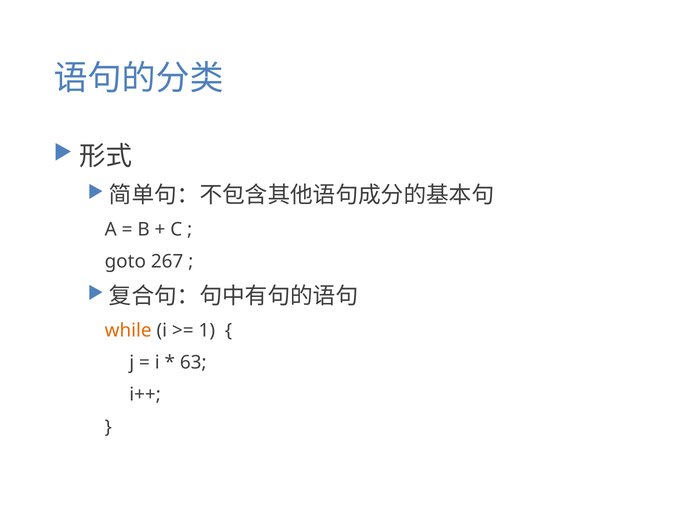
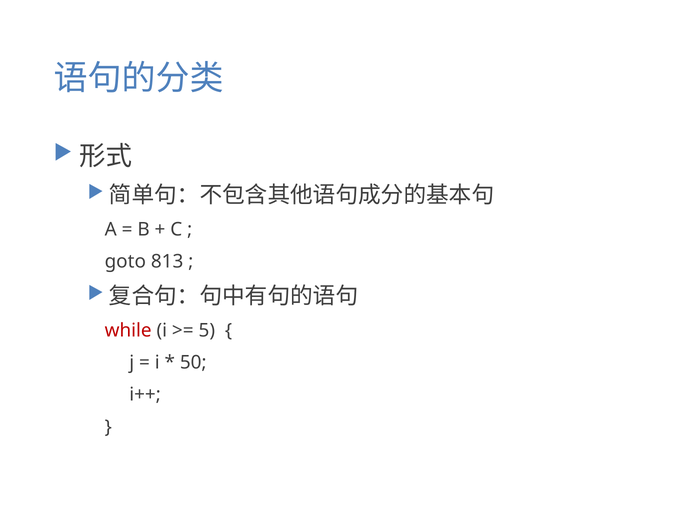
267: 267 -> 813 (167, 262)
while colour: orange -> red (128, 330)
1: 1 -> 5 (207, 330)
63: 63 -> 50 (193, 363)
